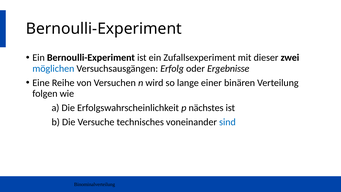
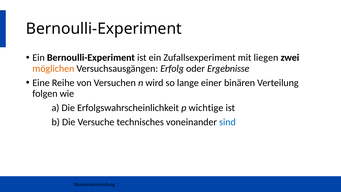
dieser: dieser -> liegen (266, 58)
möglichen colour: blue -> orange (53, 68)
nächstes: nächstes -> wichtige (206, 108)
